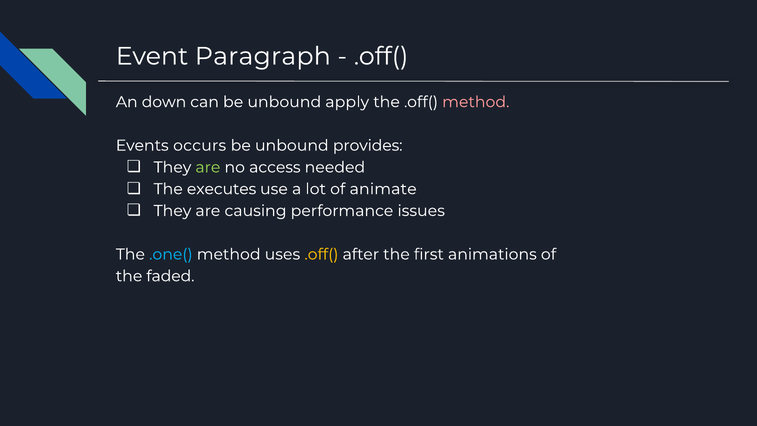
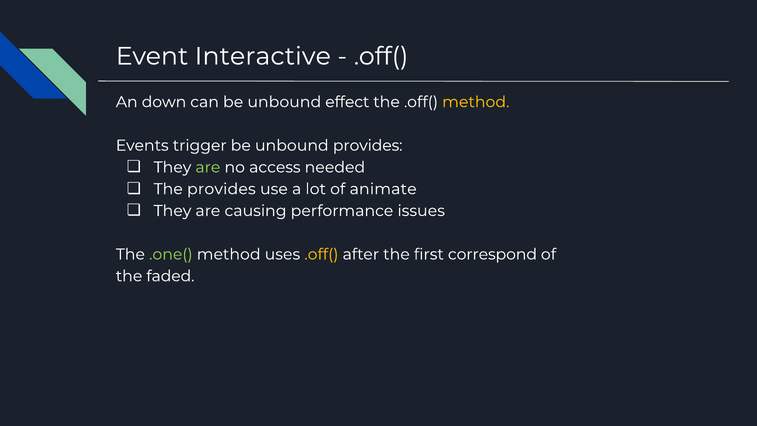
Paragraph: Paragraph -> Interactive (263, 56)
apply: apply -> effect (347, 102)
method colour: pink -> yellow (476, 102)
occurs: occurs -> trigger (200, 145)
The executes: executes -> provides (221, 189)
.one( colour: light blue -> light green (171, 254)
animations: animations -> correspond (492, 254)
